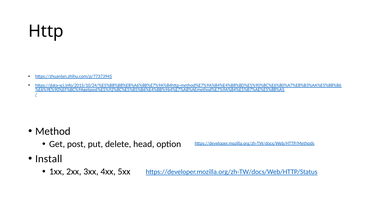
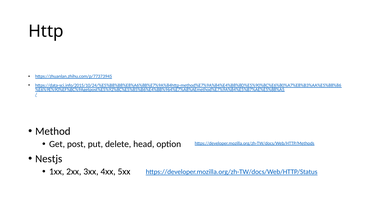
Install: Install -> Nestjs (49, 159)
